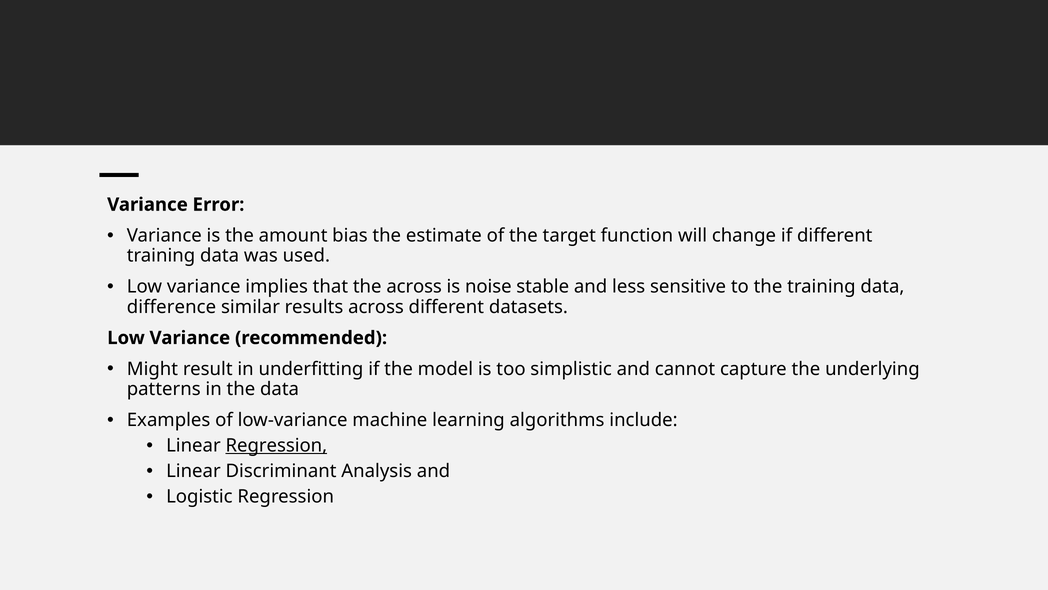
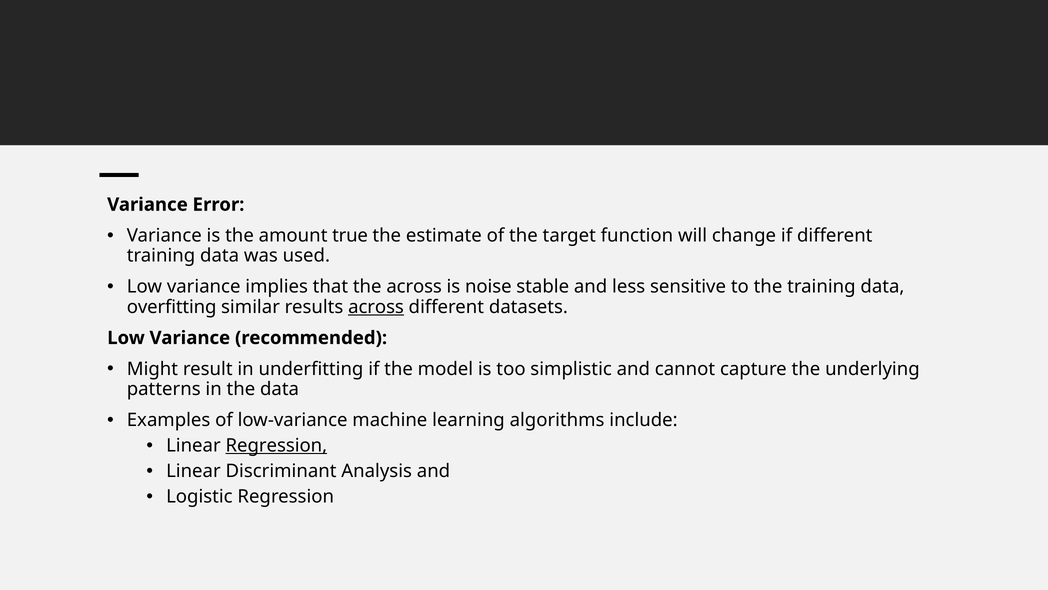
bias: bias -> true (350, 235)
difference: difference -> overfitting (172, 307)
across underline: none -> present (376, 307)
